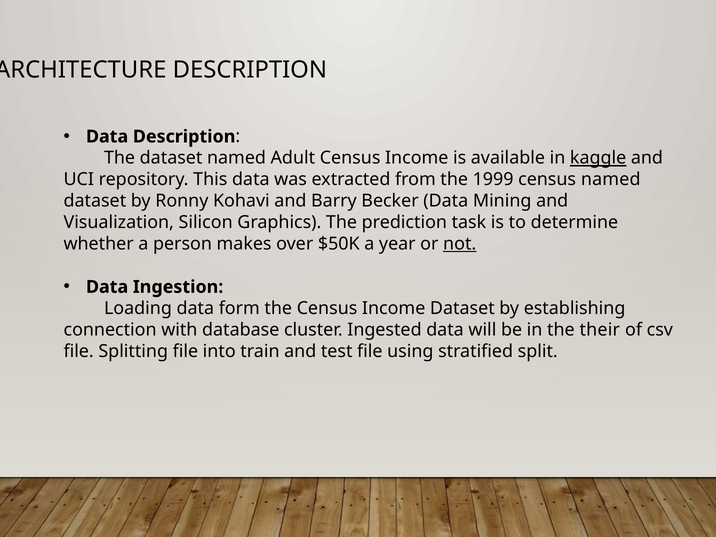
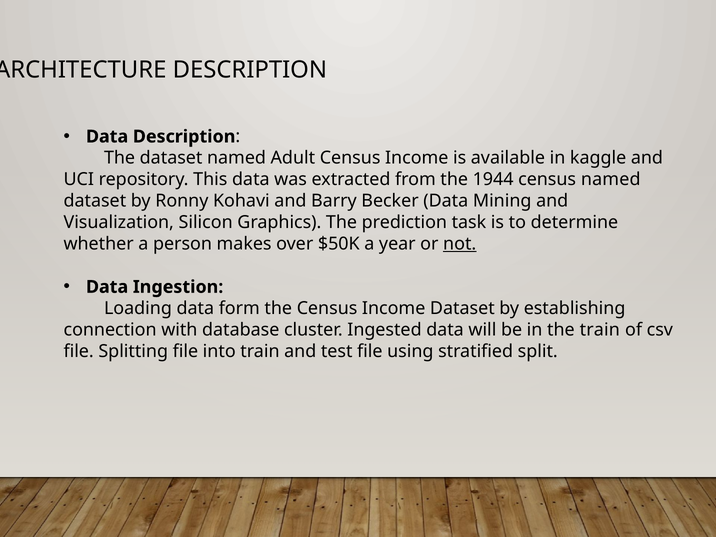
kaggle underline: present -> none (598, 158)
1999: 1999 -> 1944 (493, 180)
the their: their -> train (600, 330)
